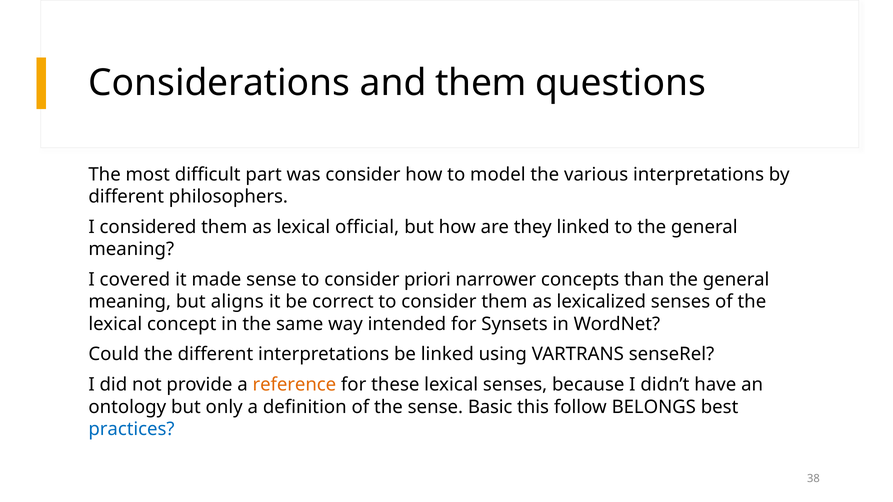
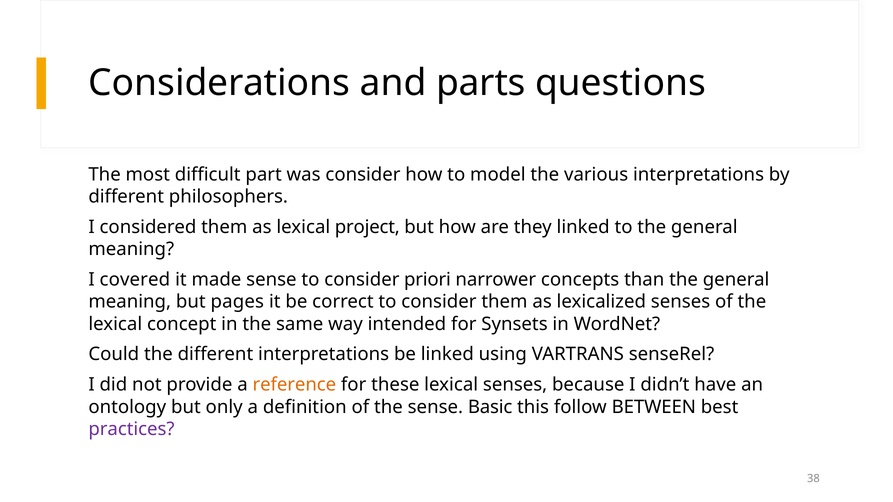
and them: them -> parts (481, 83)
official: official -> project (367, 227)
aligns: aligns -> pages (237, 302)
BELONGS: BELONGS -> BETWEEN (654, 407)
practices colour: blue -> purple (131, 429)
